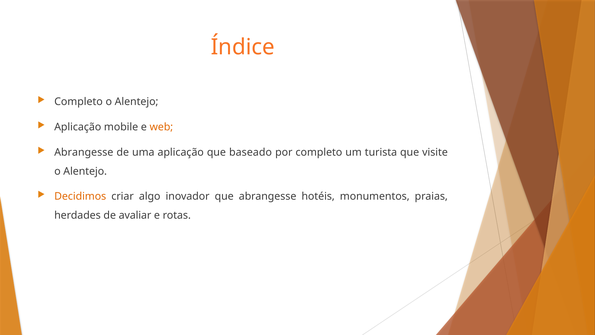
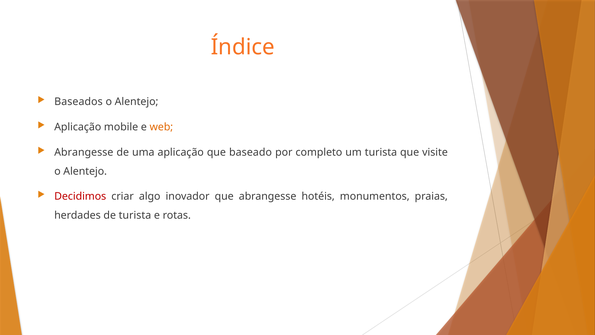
Completo: Completo -> Baseados (78, 102)
Decidimos colour: orange -> red (80, 196)
de avaliar: avaliar -> turista (135, 215)
